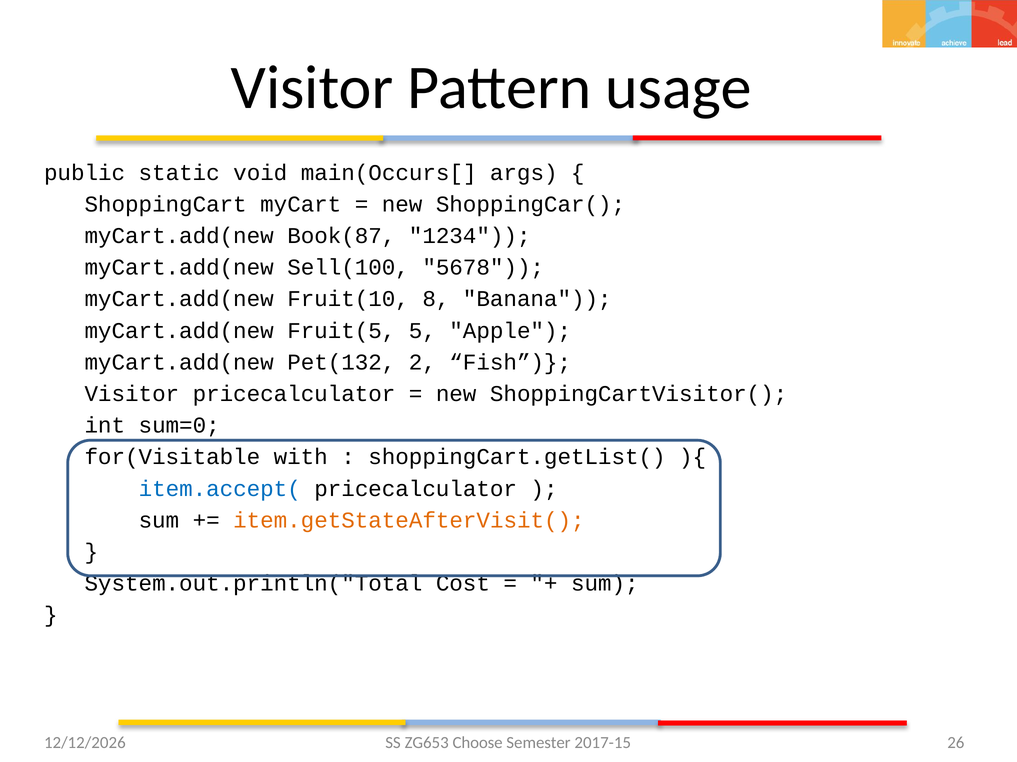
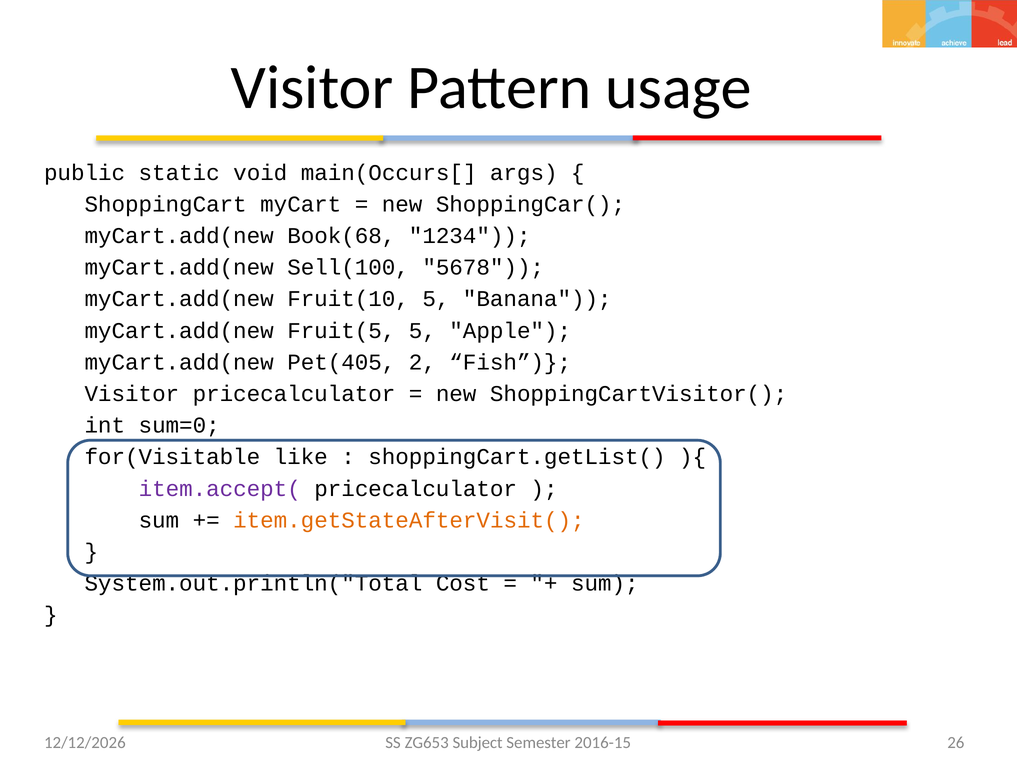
Book(87: Book(87 -> Book(68 (341, 236)
Fruit(10 8: 8 -> 5 (436, 299)
Pet(132: Pet(132 -> Pet(405 (341, 363)
with: with -> like (301, 457)
item.accept( colour: blue -> purple (220, 489)
Choose: Choose -> Subject (478, 744)
2017-15: 2017-15 -> 2016-15 (603, 744)
